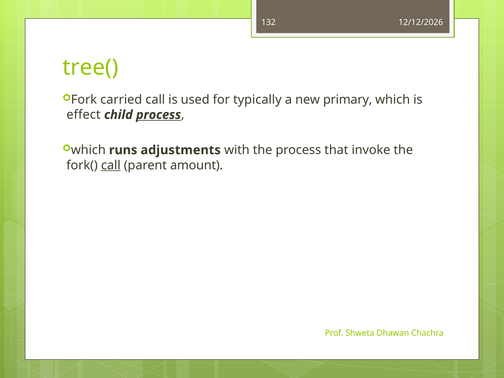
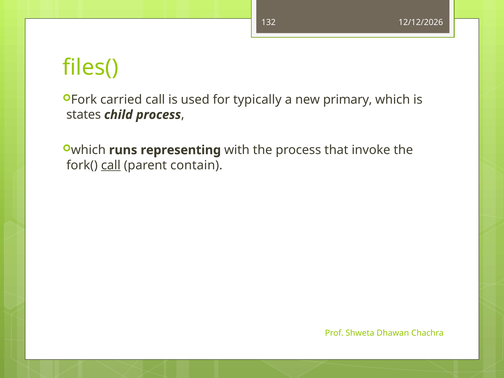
tree(: tree( -> files( (90, 68)
effect: effect -> states (84, 115)
process underline: present -> none (159, 115)
adjustments: adjustments -> representing (181, 150)
amount: amount -> contain (196, 165)
